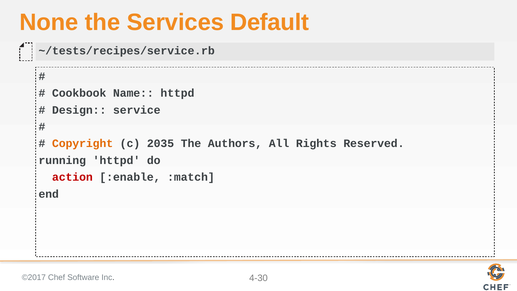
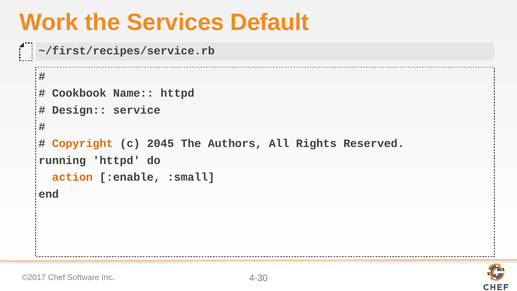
None: None -> Work (49, 22)
~/tests/recipes/service.rb: ~/tests/recipes/service.rb -> ~/first/recipes/service.rb (127, 51)
2035: 2035 -> 2045 (161, 143)
action colour: red -> orange (72, 177)
:match: :match -> :small (191, 177)
